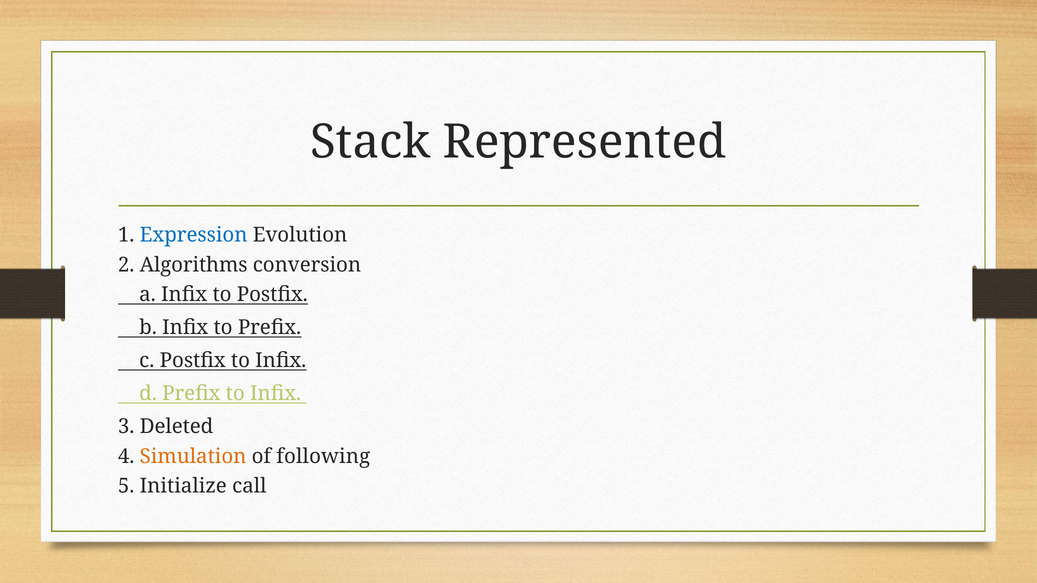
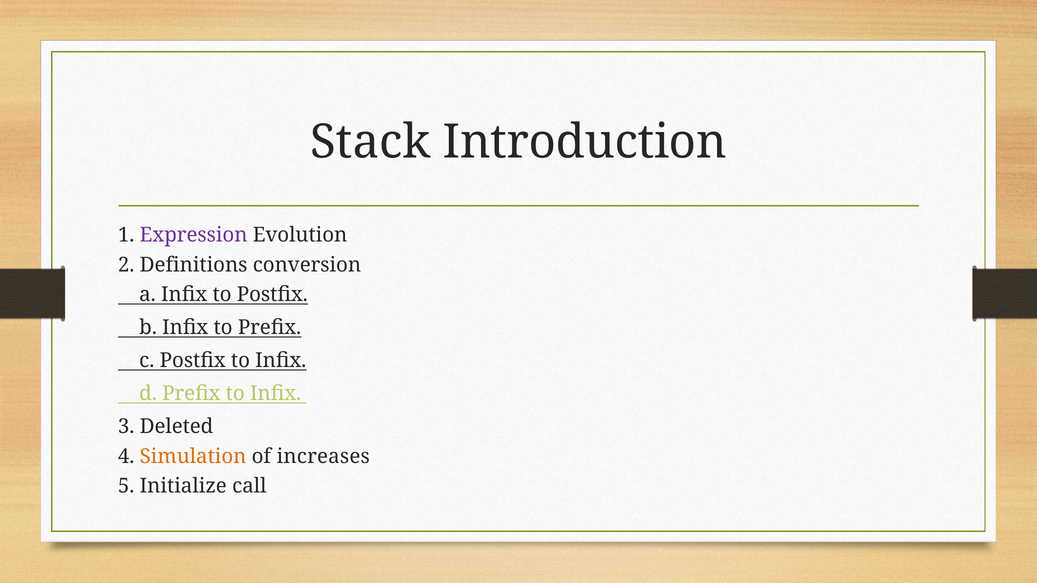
Represented: Represented -> Introduction (585, 142)
Expression colour: blue -> purple (194, 235)
Algorithms: Algorithms -> Definitions (194, 265)
following: following -> increases (323, 457)
